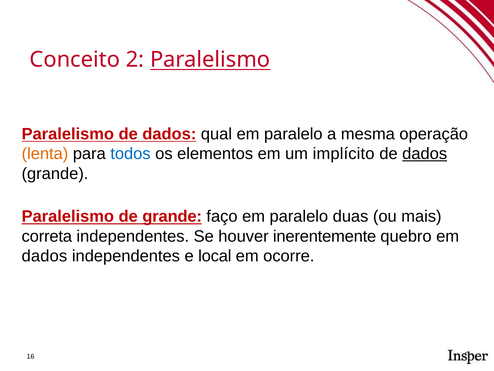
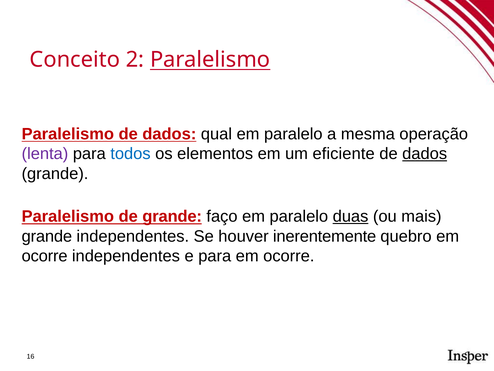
lenta colour: orange -> purple (45, 154)
implícito: implícito -> eficiente (344, 154)
duas underline: none -> present (351, 216)
correta: correta -> grande (47, 236)
dados: dados -> ocorre (45, 256)
e local: local -> para (215, 256)
